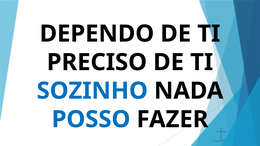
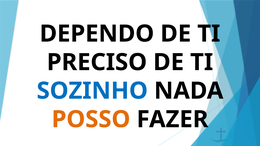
POSSO colour: blue -> orange (91, 120)
